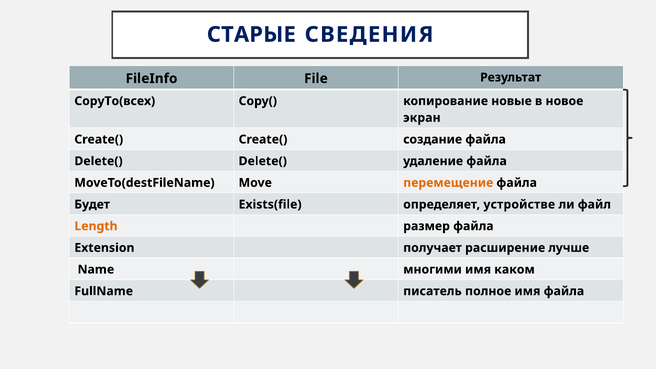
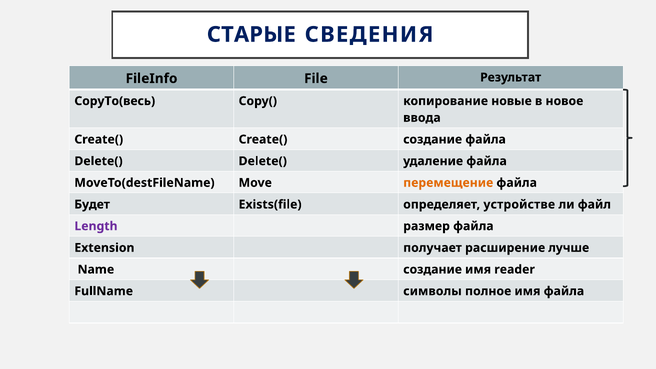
CopyTo(всех: CopyTo(всех -> CopyTo(весь (115, 101)
экран: экран -> ввода (422, 118)
Length colour: orange -> purple (96, 226)
Name многими: многими -> создание (433, 269)
каком: каком -> reader (515, 269)
писатель: писатель -> символы (432, 291)
